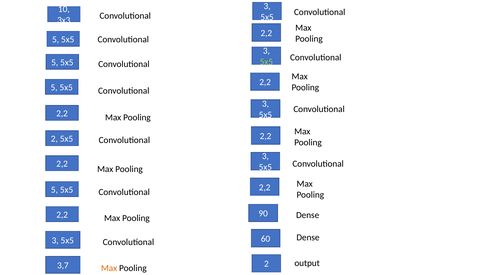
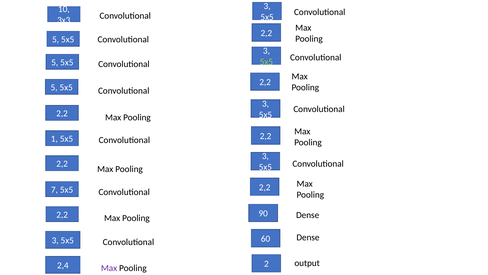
2: 2 -> 1 (54, 139)
5: 5 -> 7 (54, 189)
3,7: 3,7 -> 2,4 (63, 265)
Max colour: orange -> purple (109, 268)
